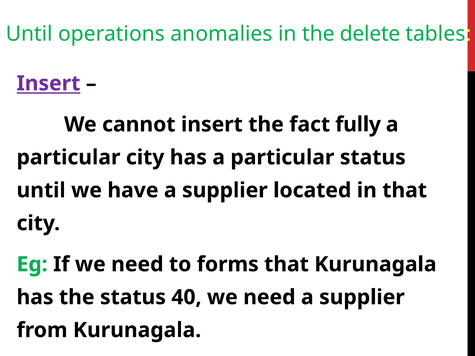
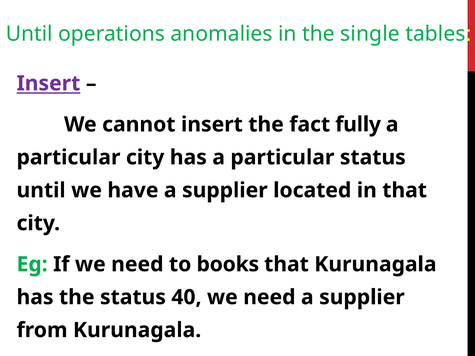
delete: delete -> single (370, 34)
forms: forms -> books (228, 265)
